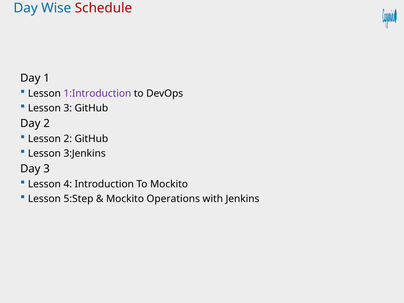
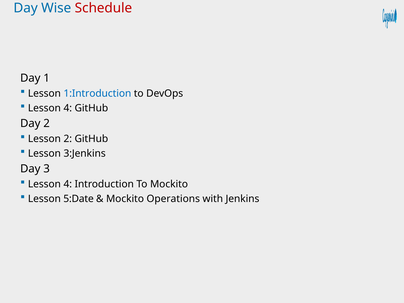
1:Introduction colour: purple -> blue (97, 93)
3: 3 -> 4 (68, 108)
5:Step: 5:Step -> 5:Date (79, 199)
